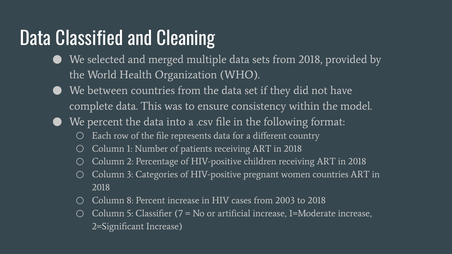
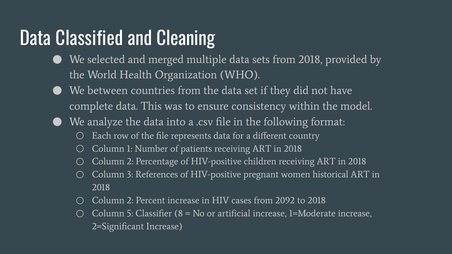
We percent: percent -> analyze (105, 122)
Categories: Categories -> References (157, 175)
women countries: countries -> historical (331, 175)
8: 8 -> 2 (130, 201)
2003: 2003 -> 2092 (285, 201)
7: 7 -> 8 (179, 214)
